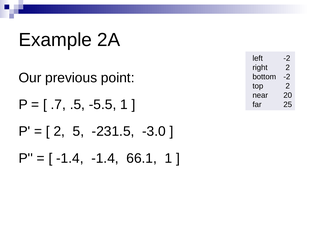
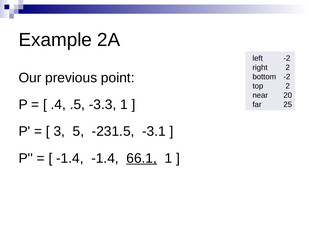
.7: .7 -> .4 (58, 104)
-5.5: -5.5 -> -3.3 (103, 104)
2: 2 -> 3 (59, 131)
-3.0: -3.0 -> -3.1 (154, 131)
66.1 underline: none -> present (142, 158)
